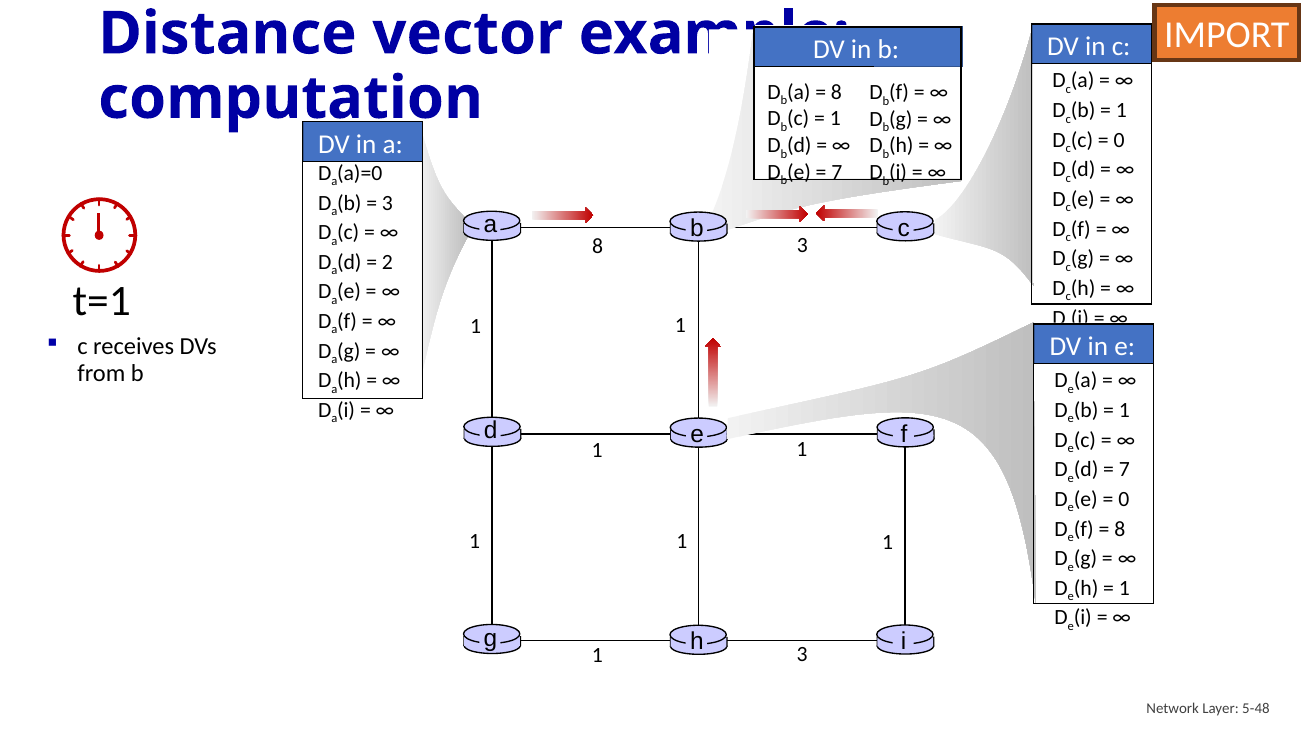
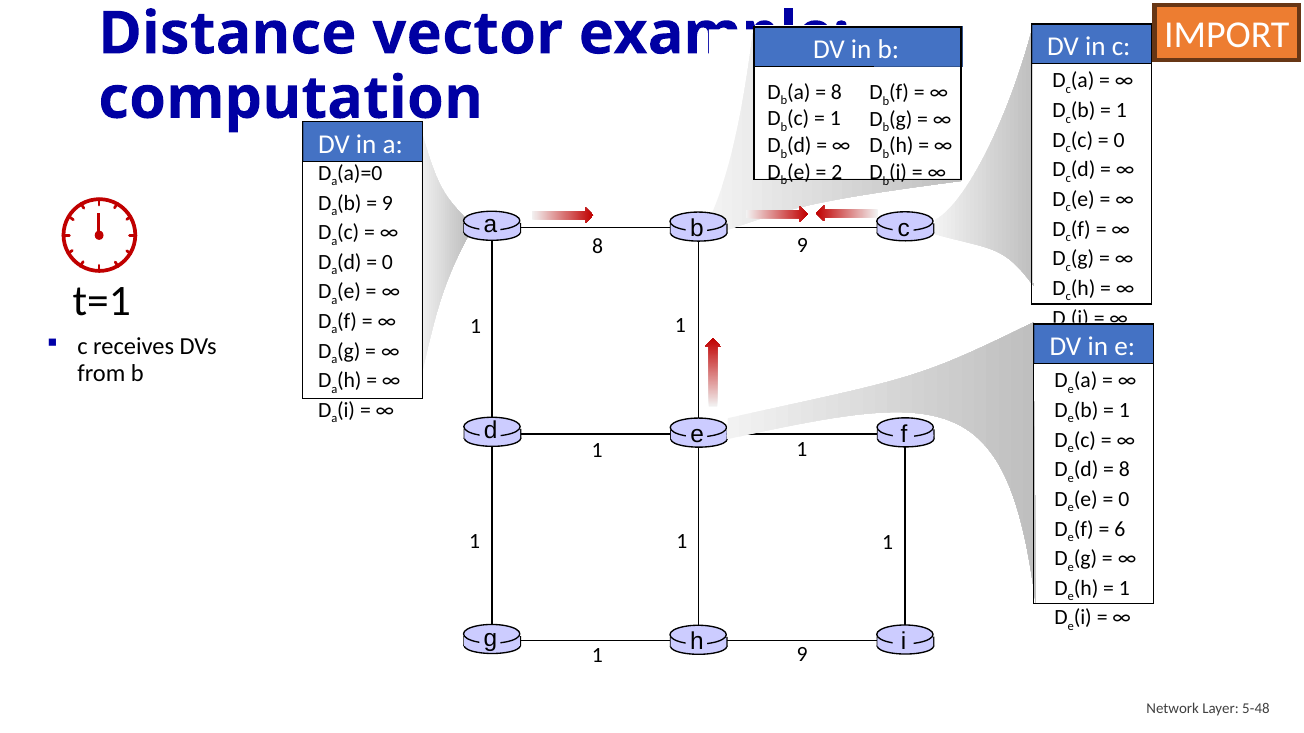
7: 7 -> 2 (837, 172)
3: 3 -> 9 (387, 203)
8 3: 3 -> 9 (802, 245)
2: 2 -> 0 (387, 262)
7: 7 -> 8 (1124, 470)
8: 8 -> 6 (1120, 529)
1 3: 3 -> 9 (802, 655)
